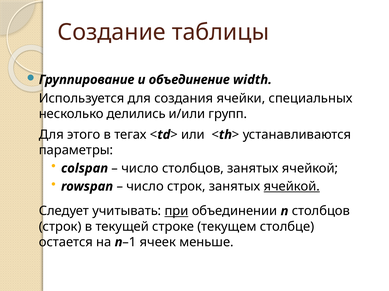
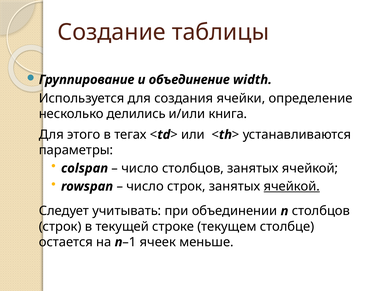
специальных: специальных -> определение (311, 99)
групп: групп -> книга (228, 114)
при underline: present -> none (176, 212)
